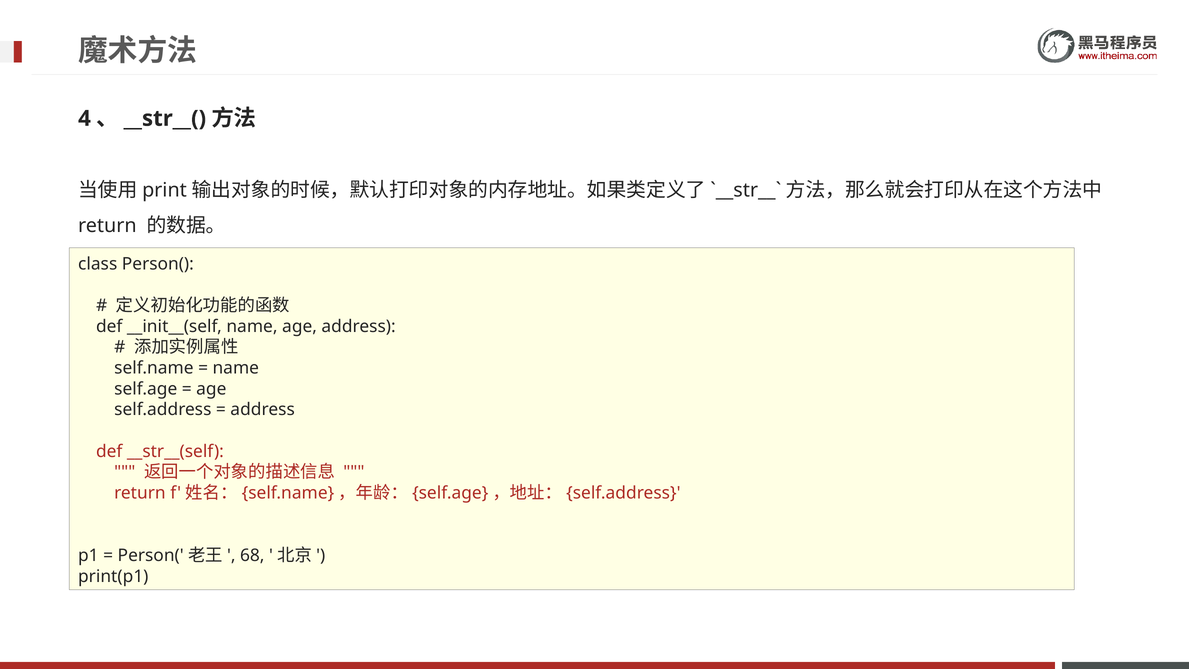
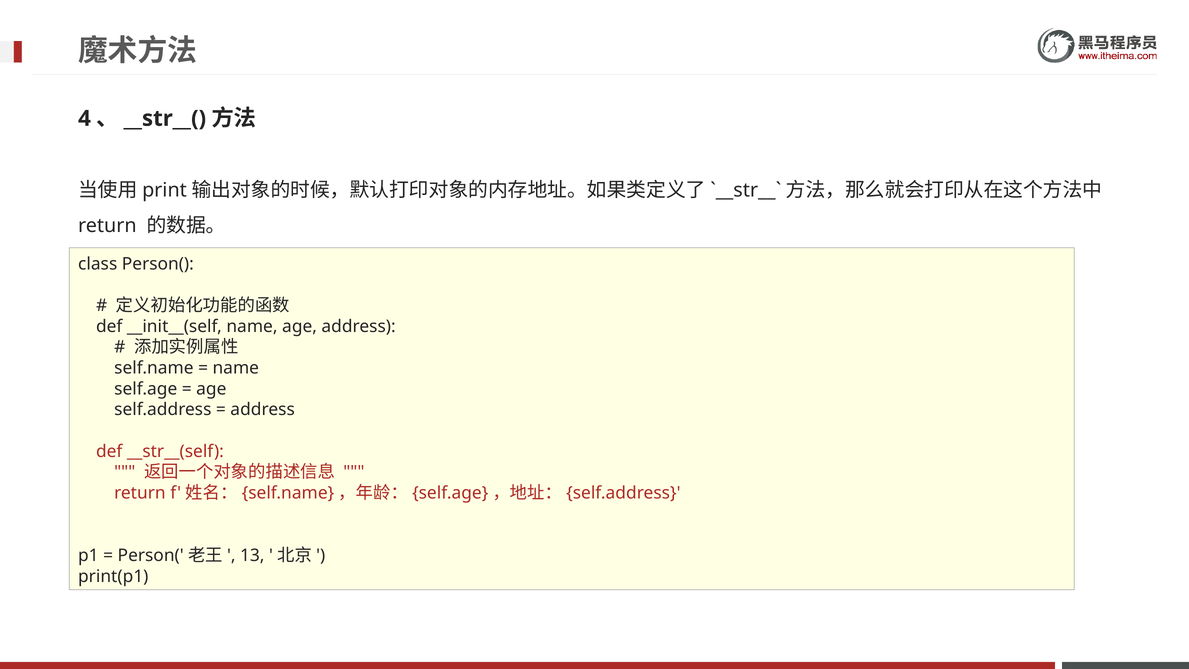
68: 68 -> 13 (252, 555)
